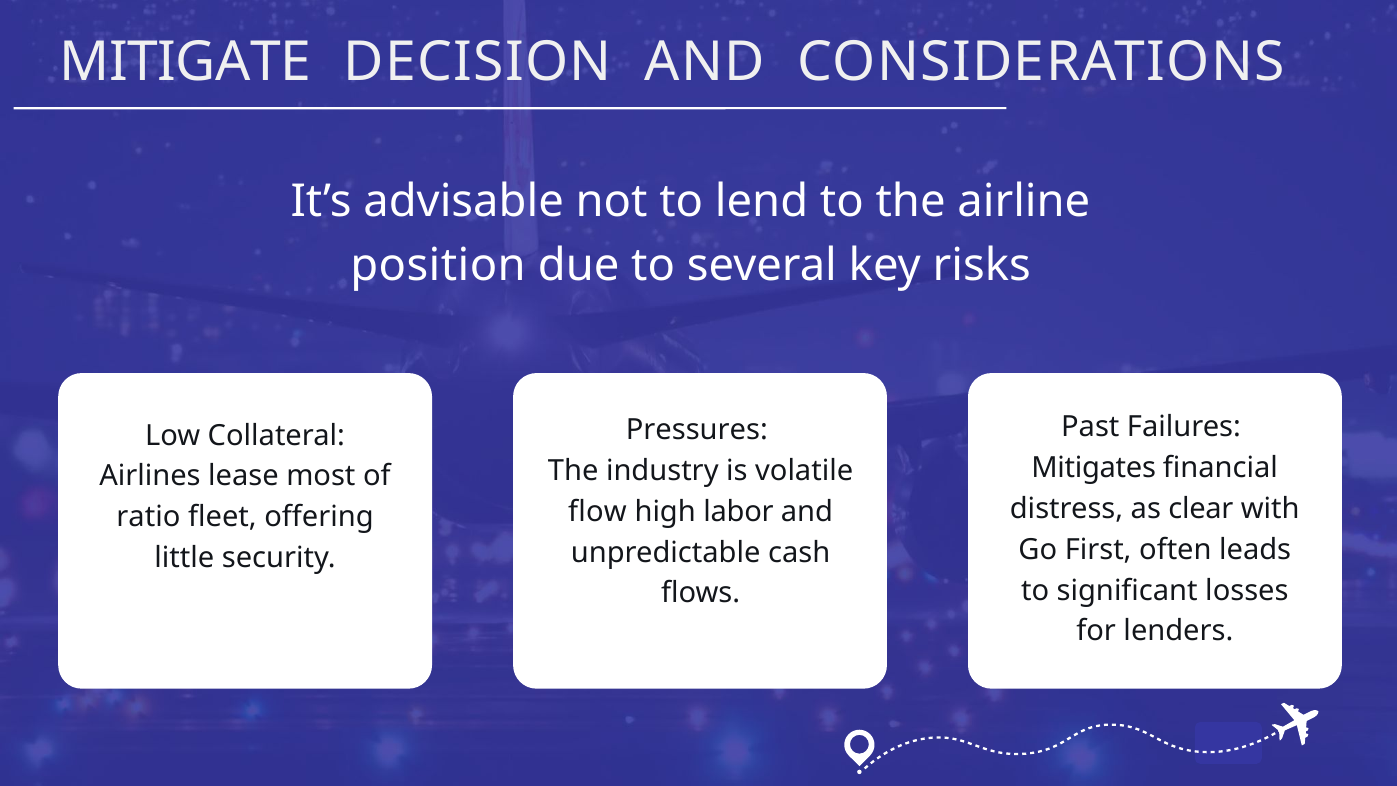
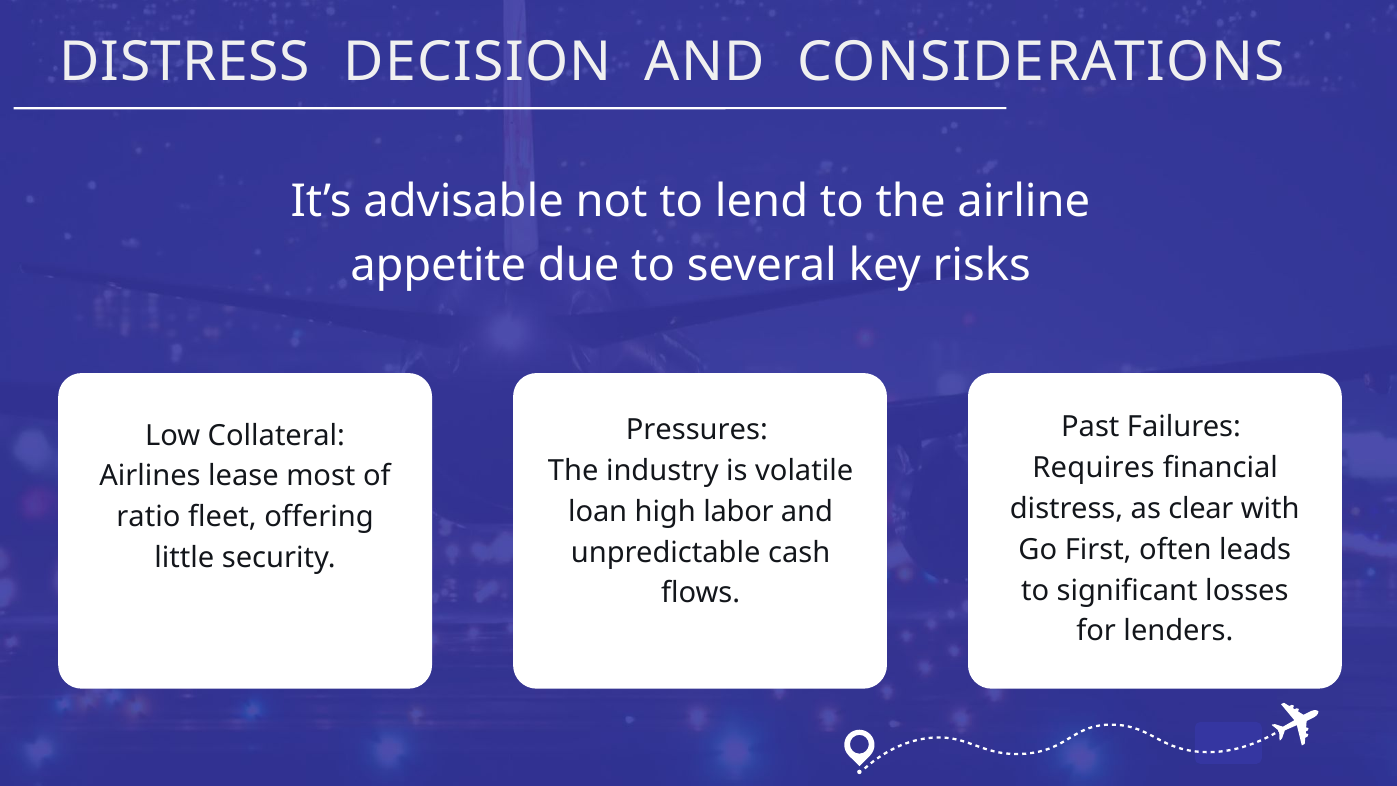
MITIGATE: MITIGATE -> DISTRESS (185, 62)
position: position -> appetite (438, 265)
Mitigates: Mitigates -> Requires (1093, 468)
flow: flow -> loan (598, 512)
